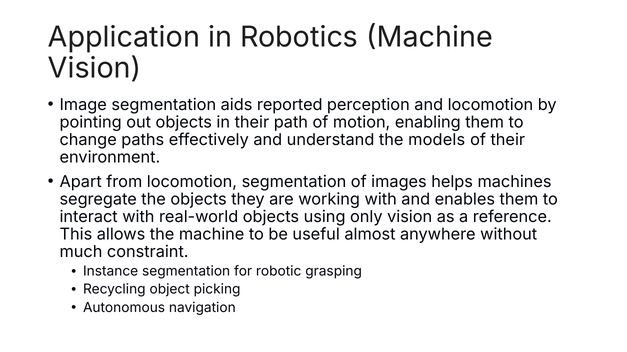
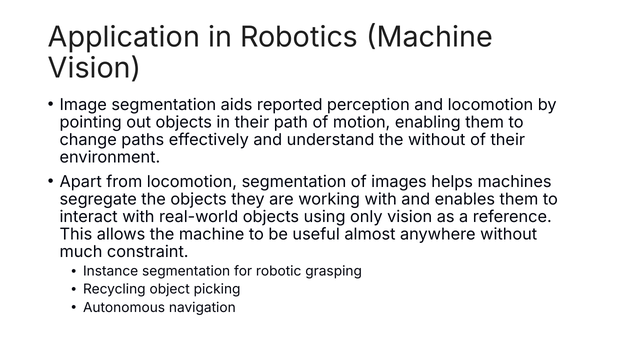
the models: models -> without (437, 140)
